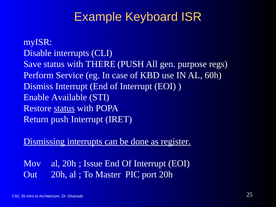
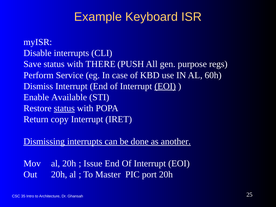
EOI underline: none -> present (165, 86)
Return push: push -> copy (60, 119)
register: register -> another (176, 141)
